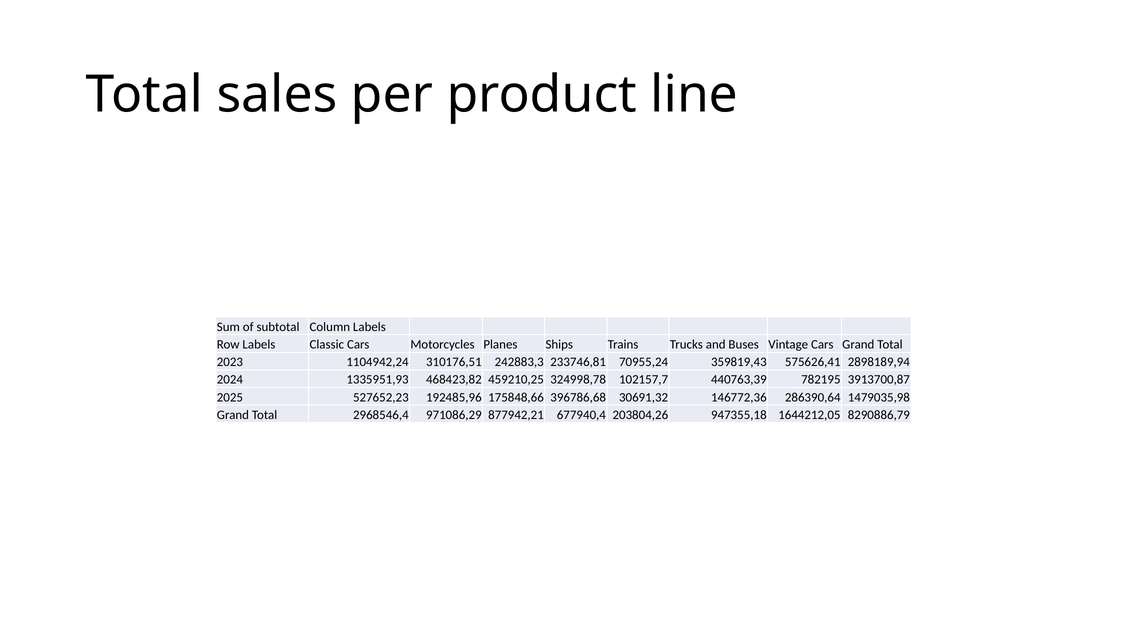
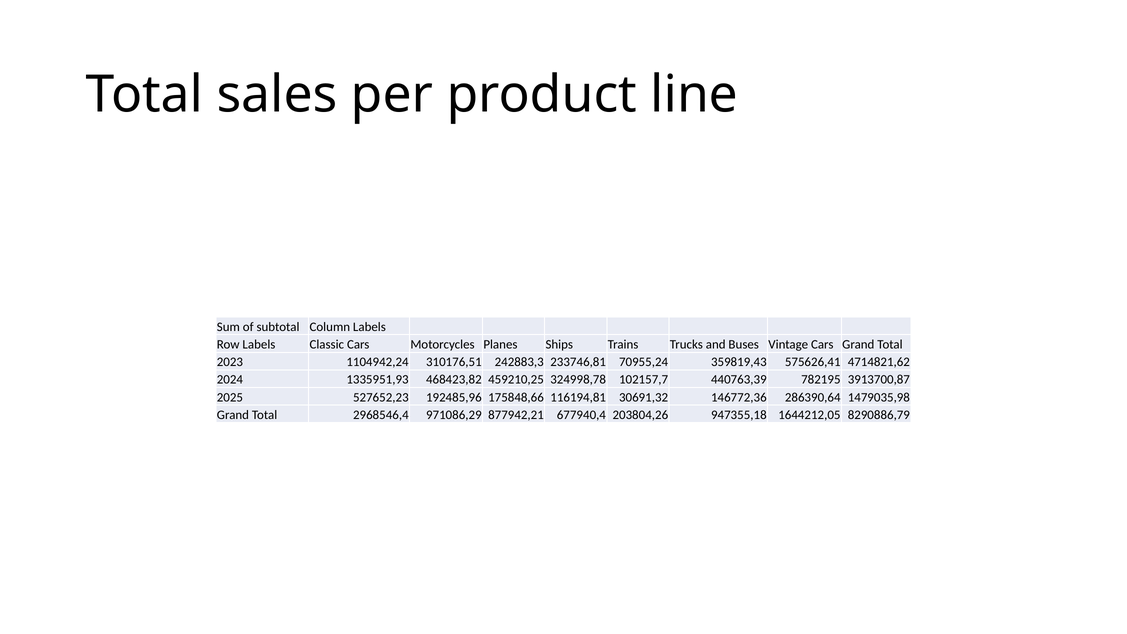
2898189,94: 2898189,94 -> 4714821,62 (879, 362)
396786,68: 396786,68 -> 116194,81 (578, 397)
